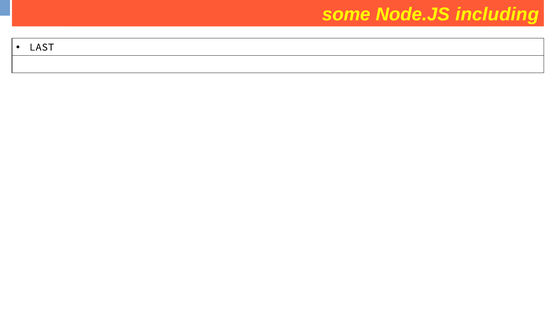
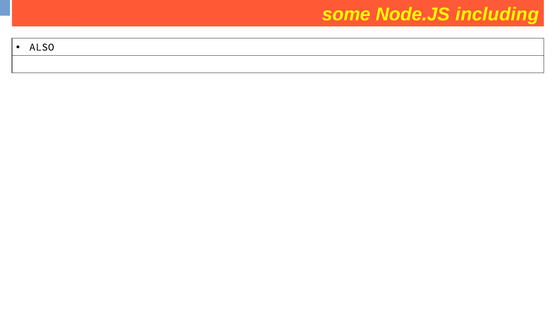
LAST: LAST -> ALSO (42, 47)
